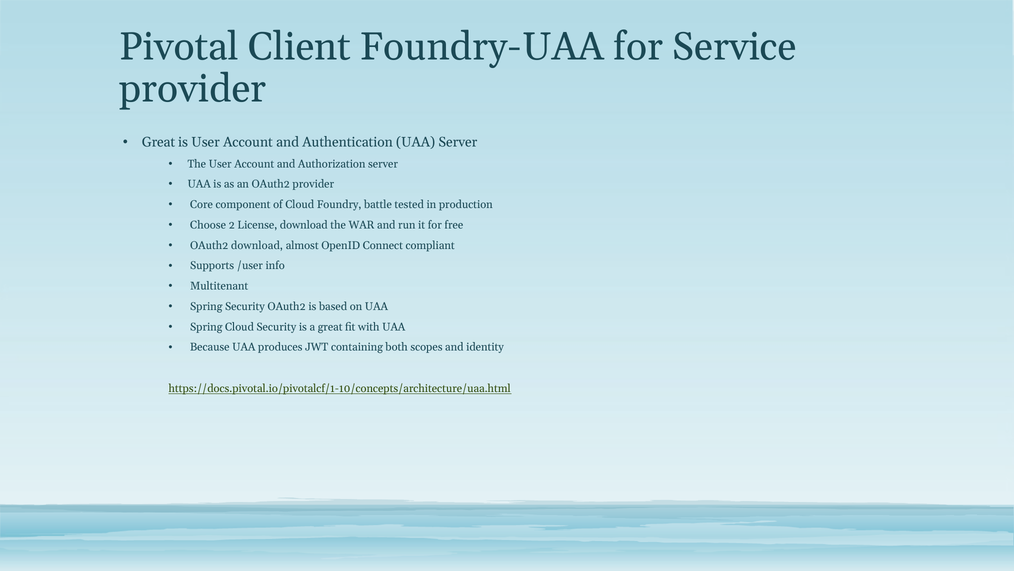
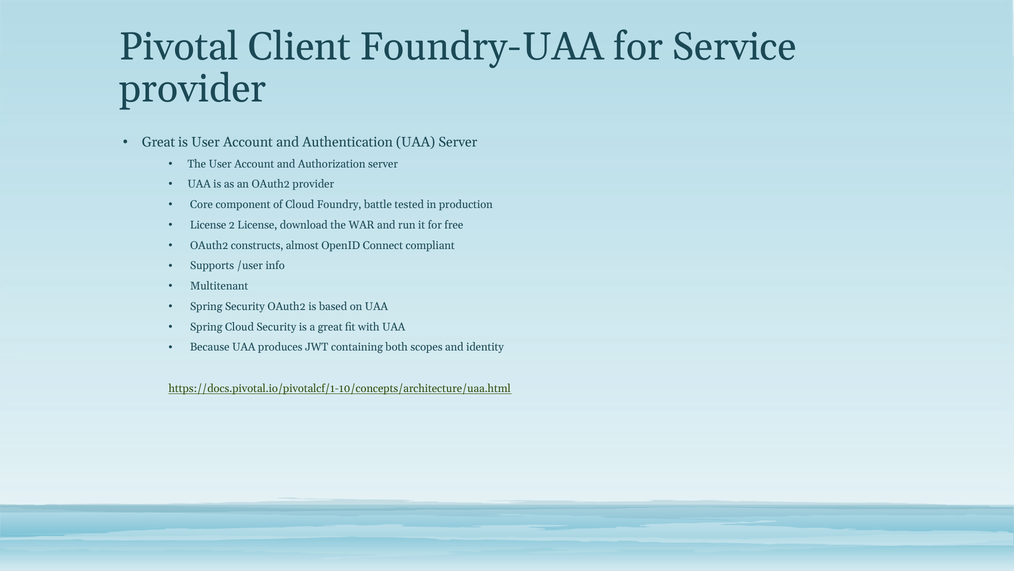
Choose: Choose -> License (208, 225)
OAuth2 download: download -> constructs (257, 245)
